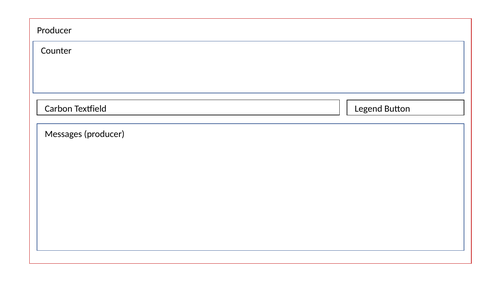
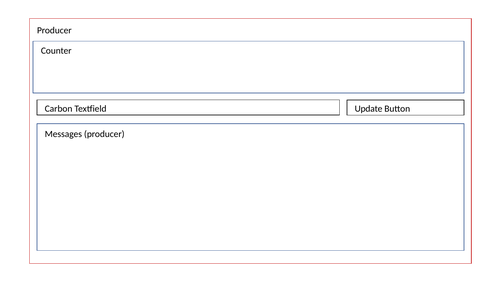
Legend: Legend -> Update (369, 109)
